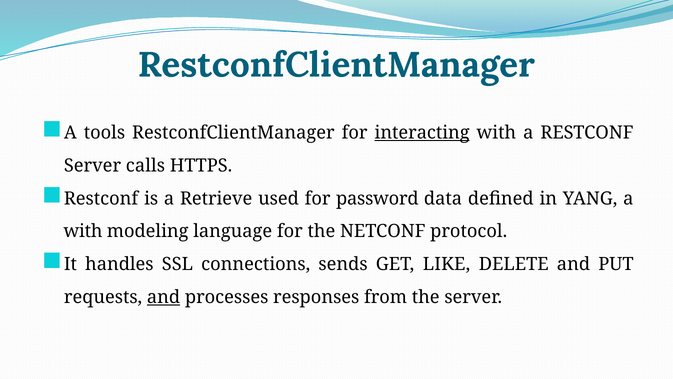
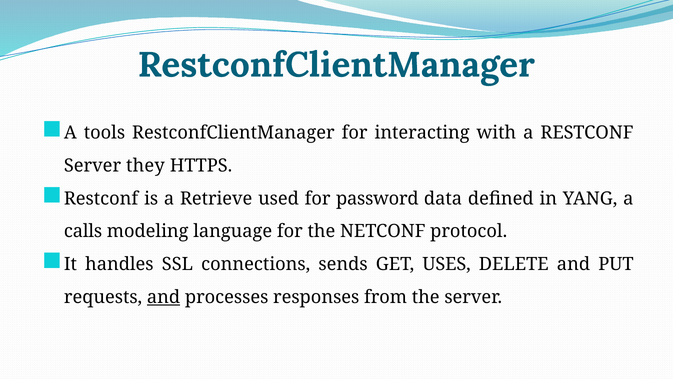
interacting underline: present -> none (422, 133)
calls: calls -> they (145, 165)
with: with -> calls (83, 231)
LIKE: LIKE -> USES (447, 264)
